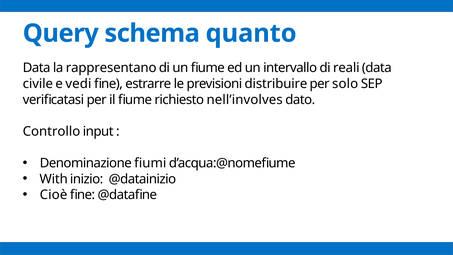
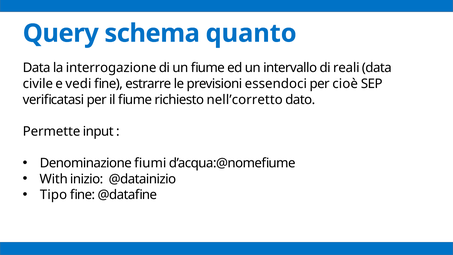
rappresentano: rappresentano -> interrogazione (111, 68)
distribuire: distribuire -> essendoci (276, 84)
solo: solo -> cioè (345, 84)
nell’involves: nell’involves -> nell’corretto (245, 100)
Controllo: Controllo -> Permette (52, 131)
Cioè: Cioè -> Tipo (54, 195)
